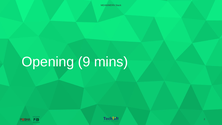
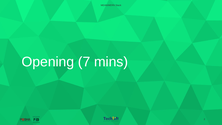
9: 9 -> 7 (84, 62)
